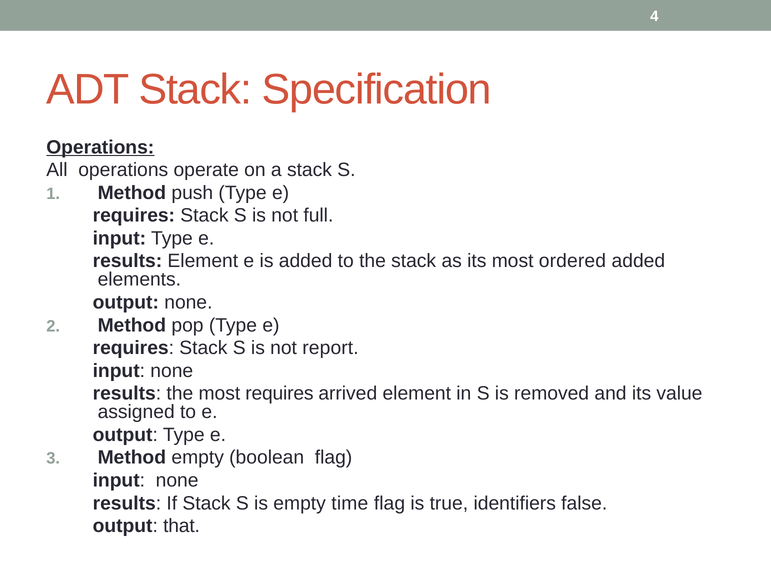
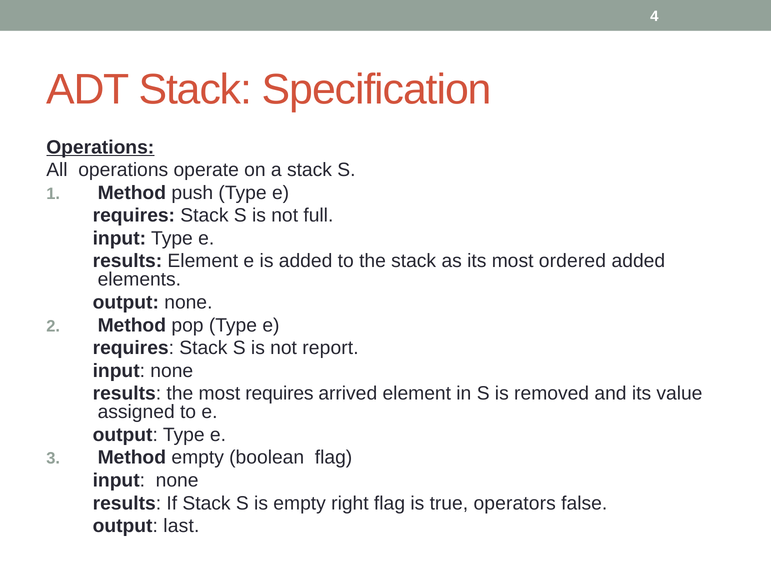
time: time -> right (350, 503)
identifiers: identifiers -> operators (515, 503)
that: that -> last (181, 526)
